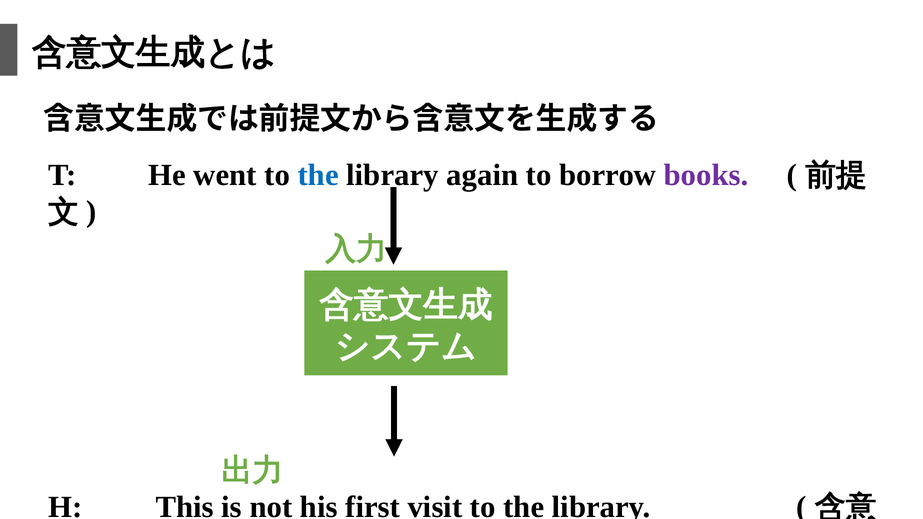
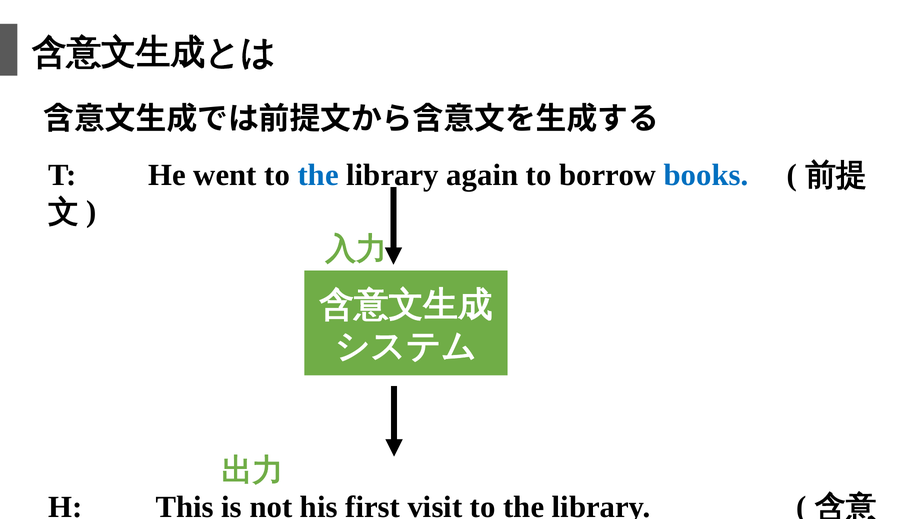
books colour: purple -> blue (706, 175)
